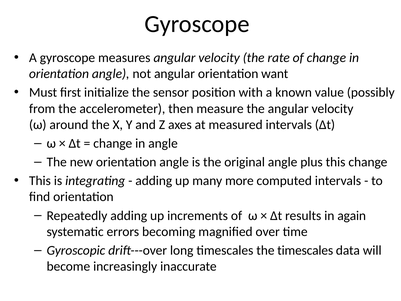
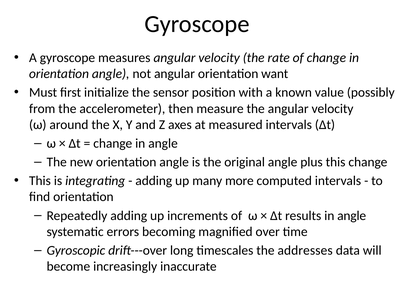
results in again: again -> angle (352, 215)
the timescales: timescales -> addresses (305, 250)
